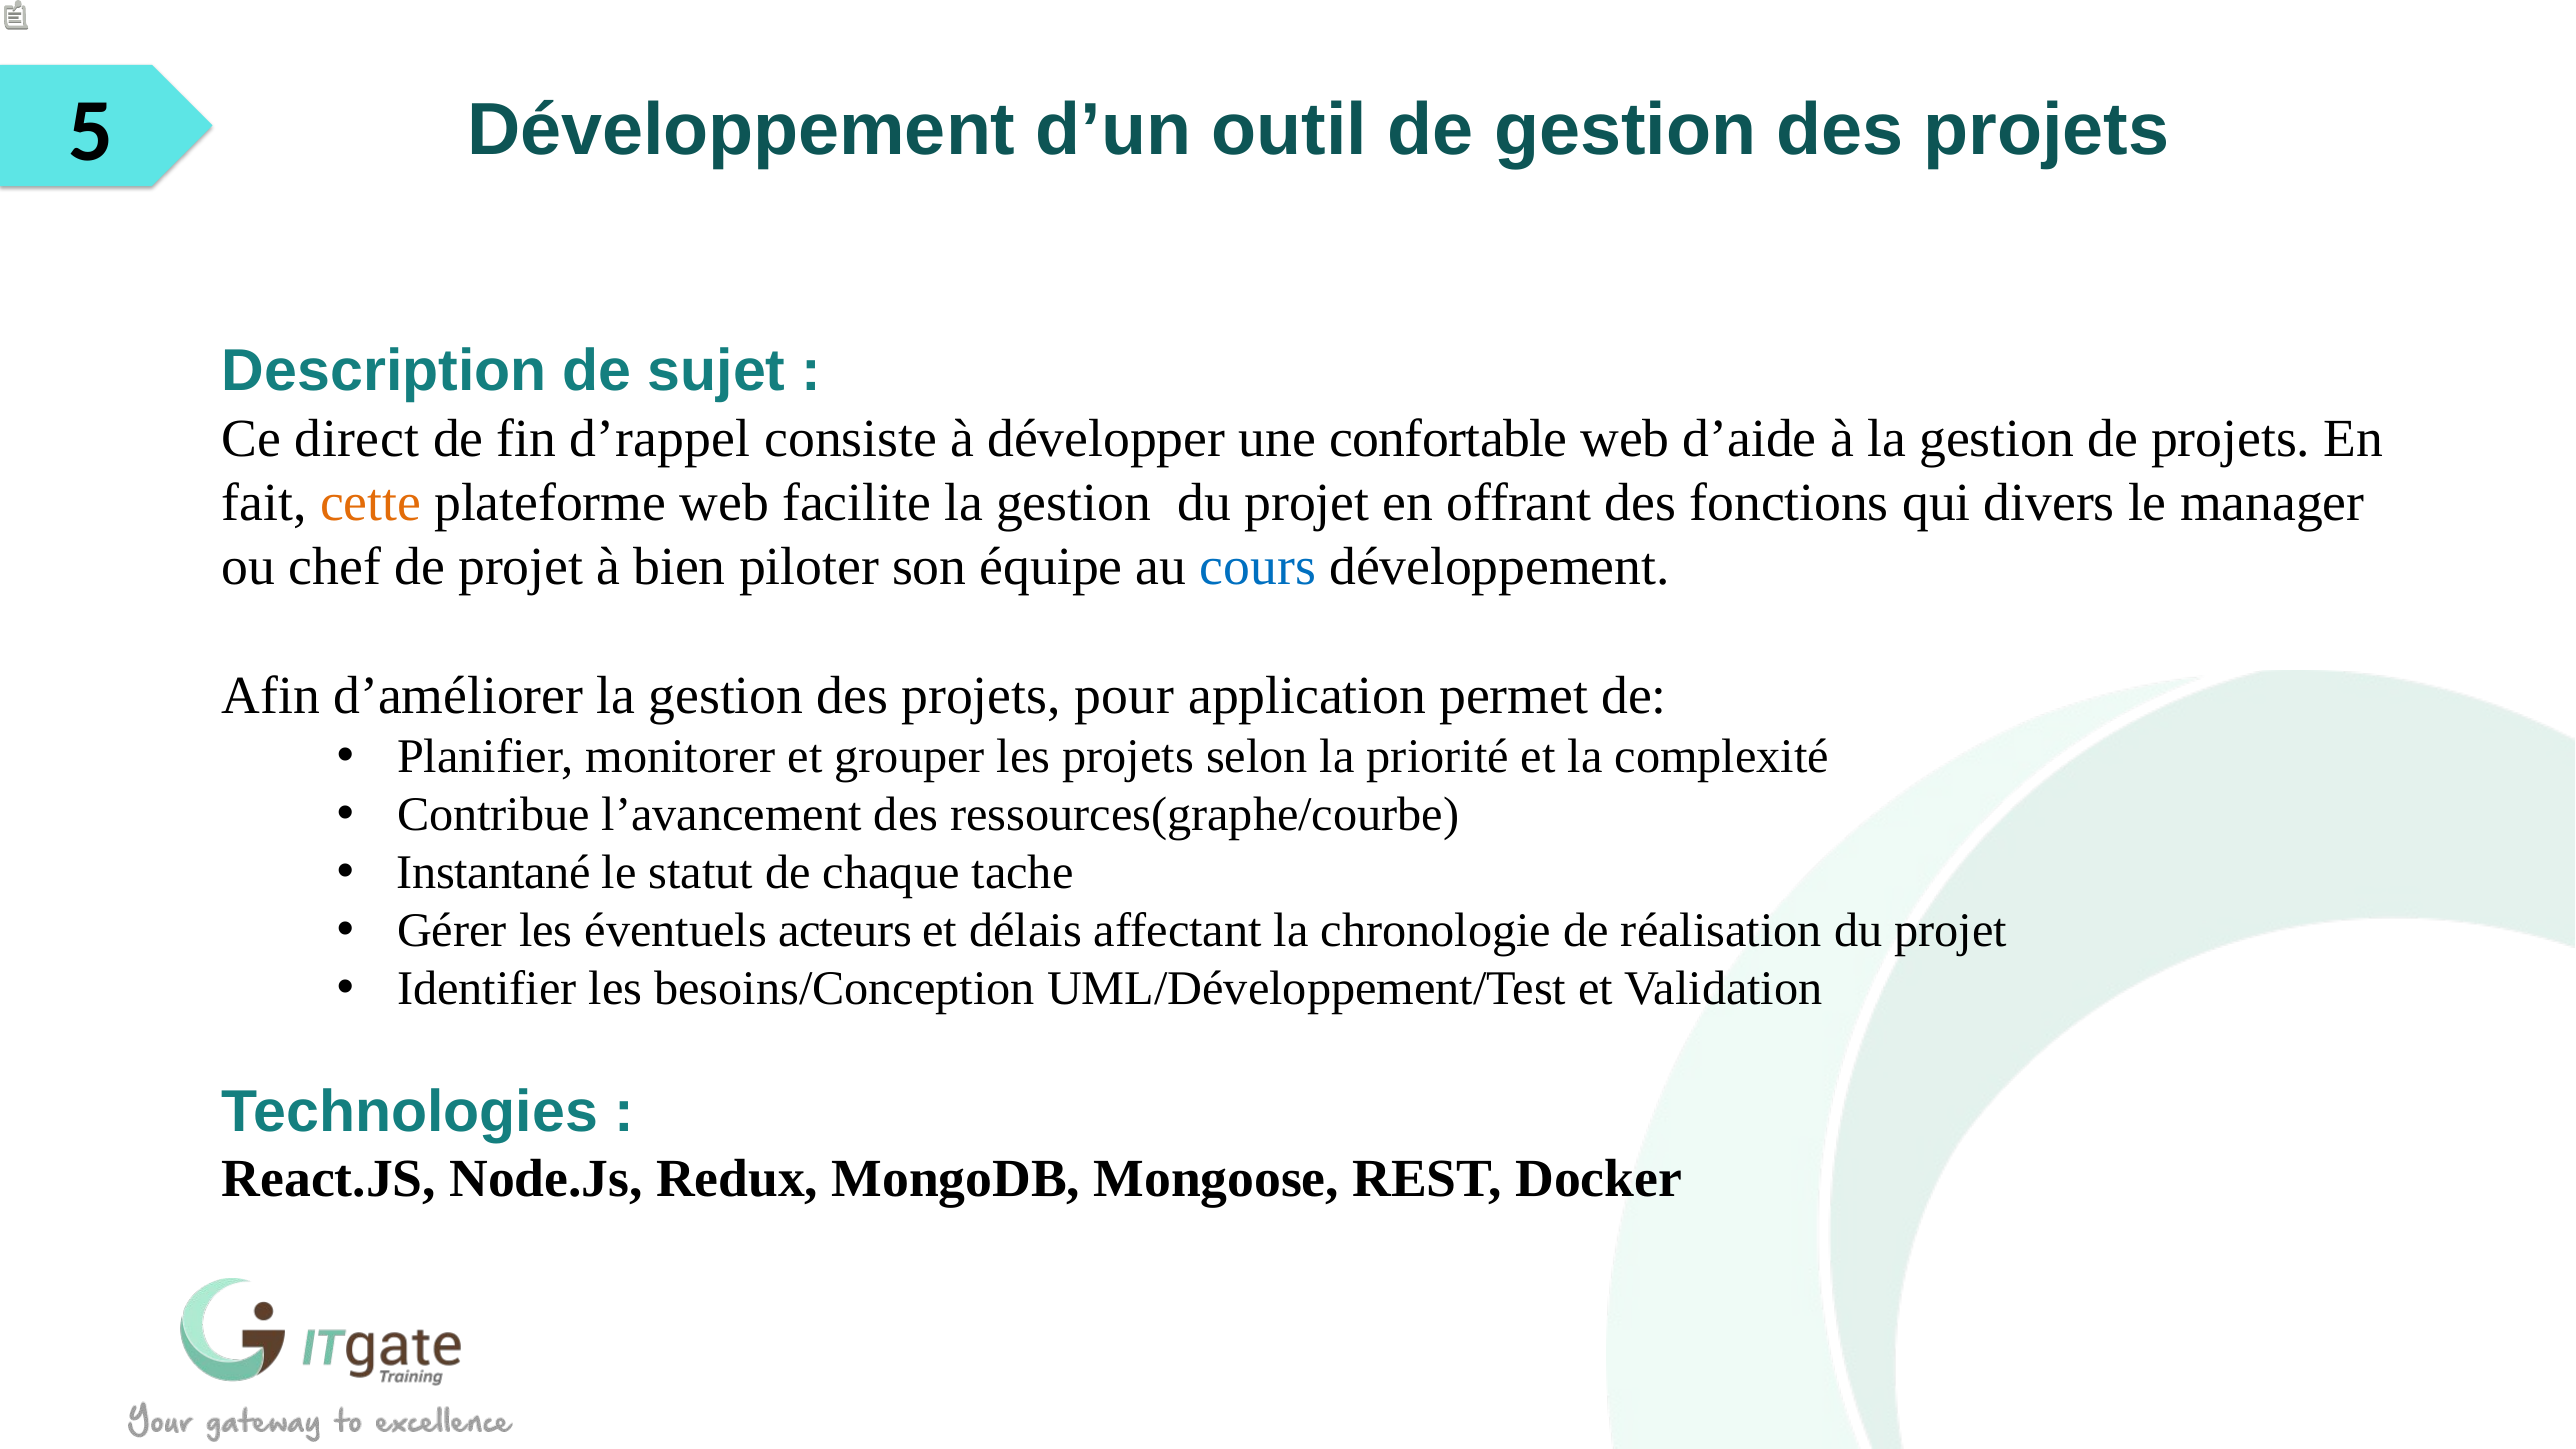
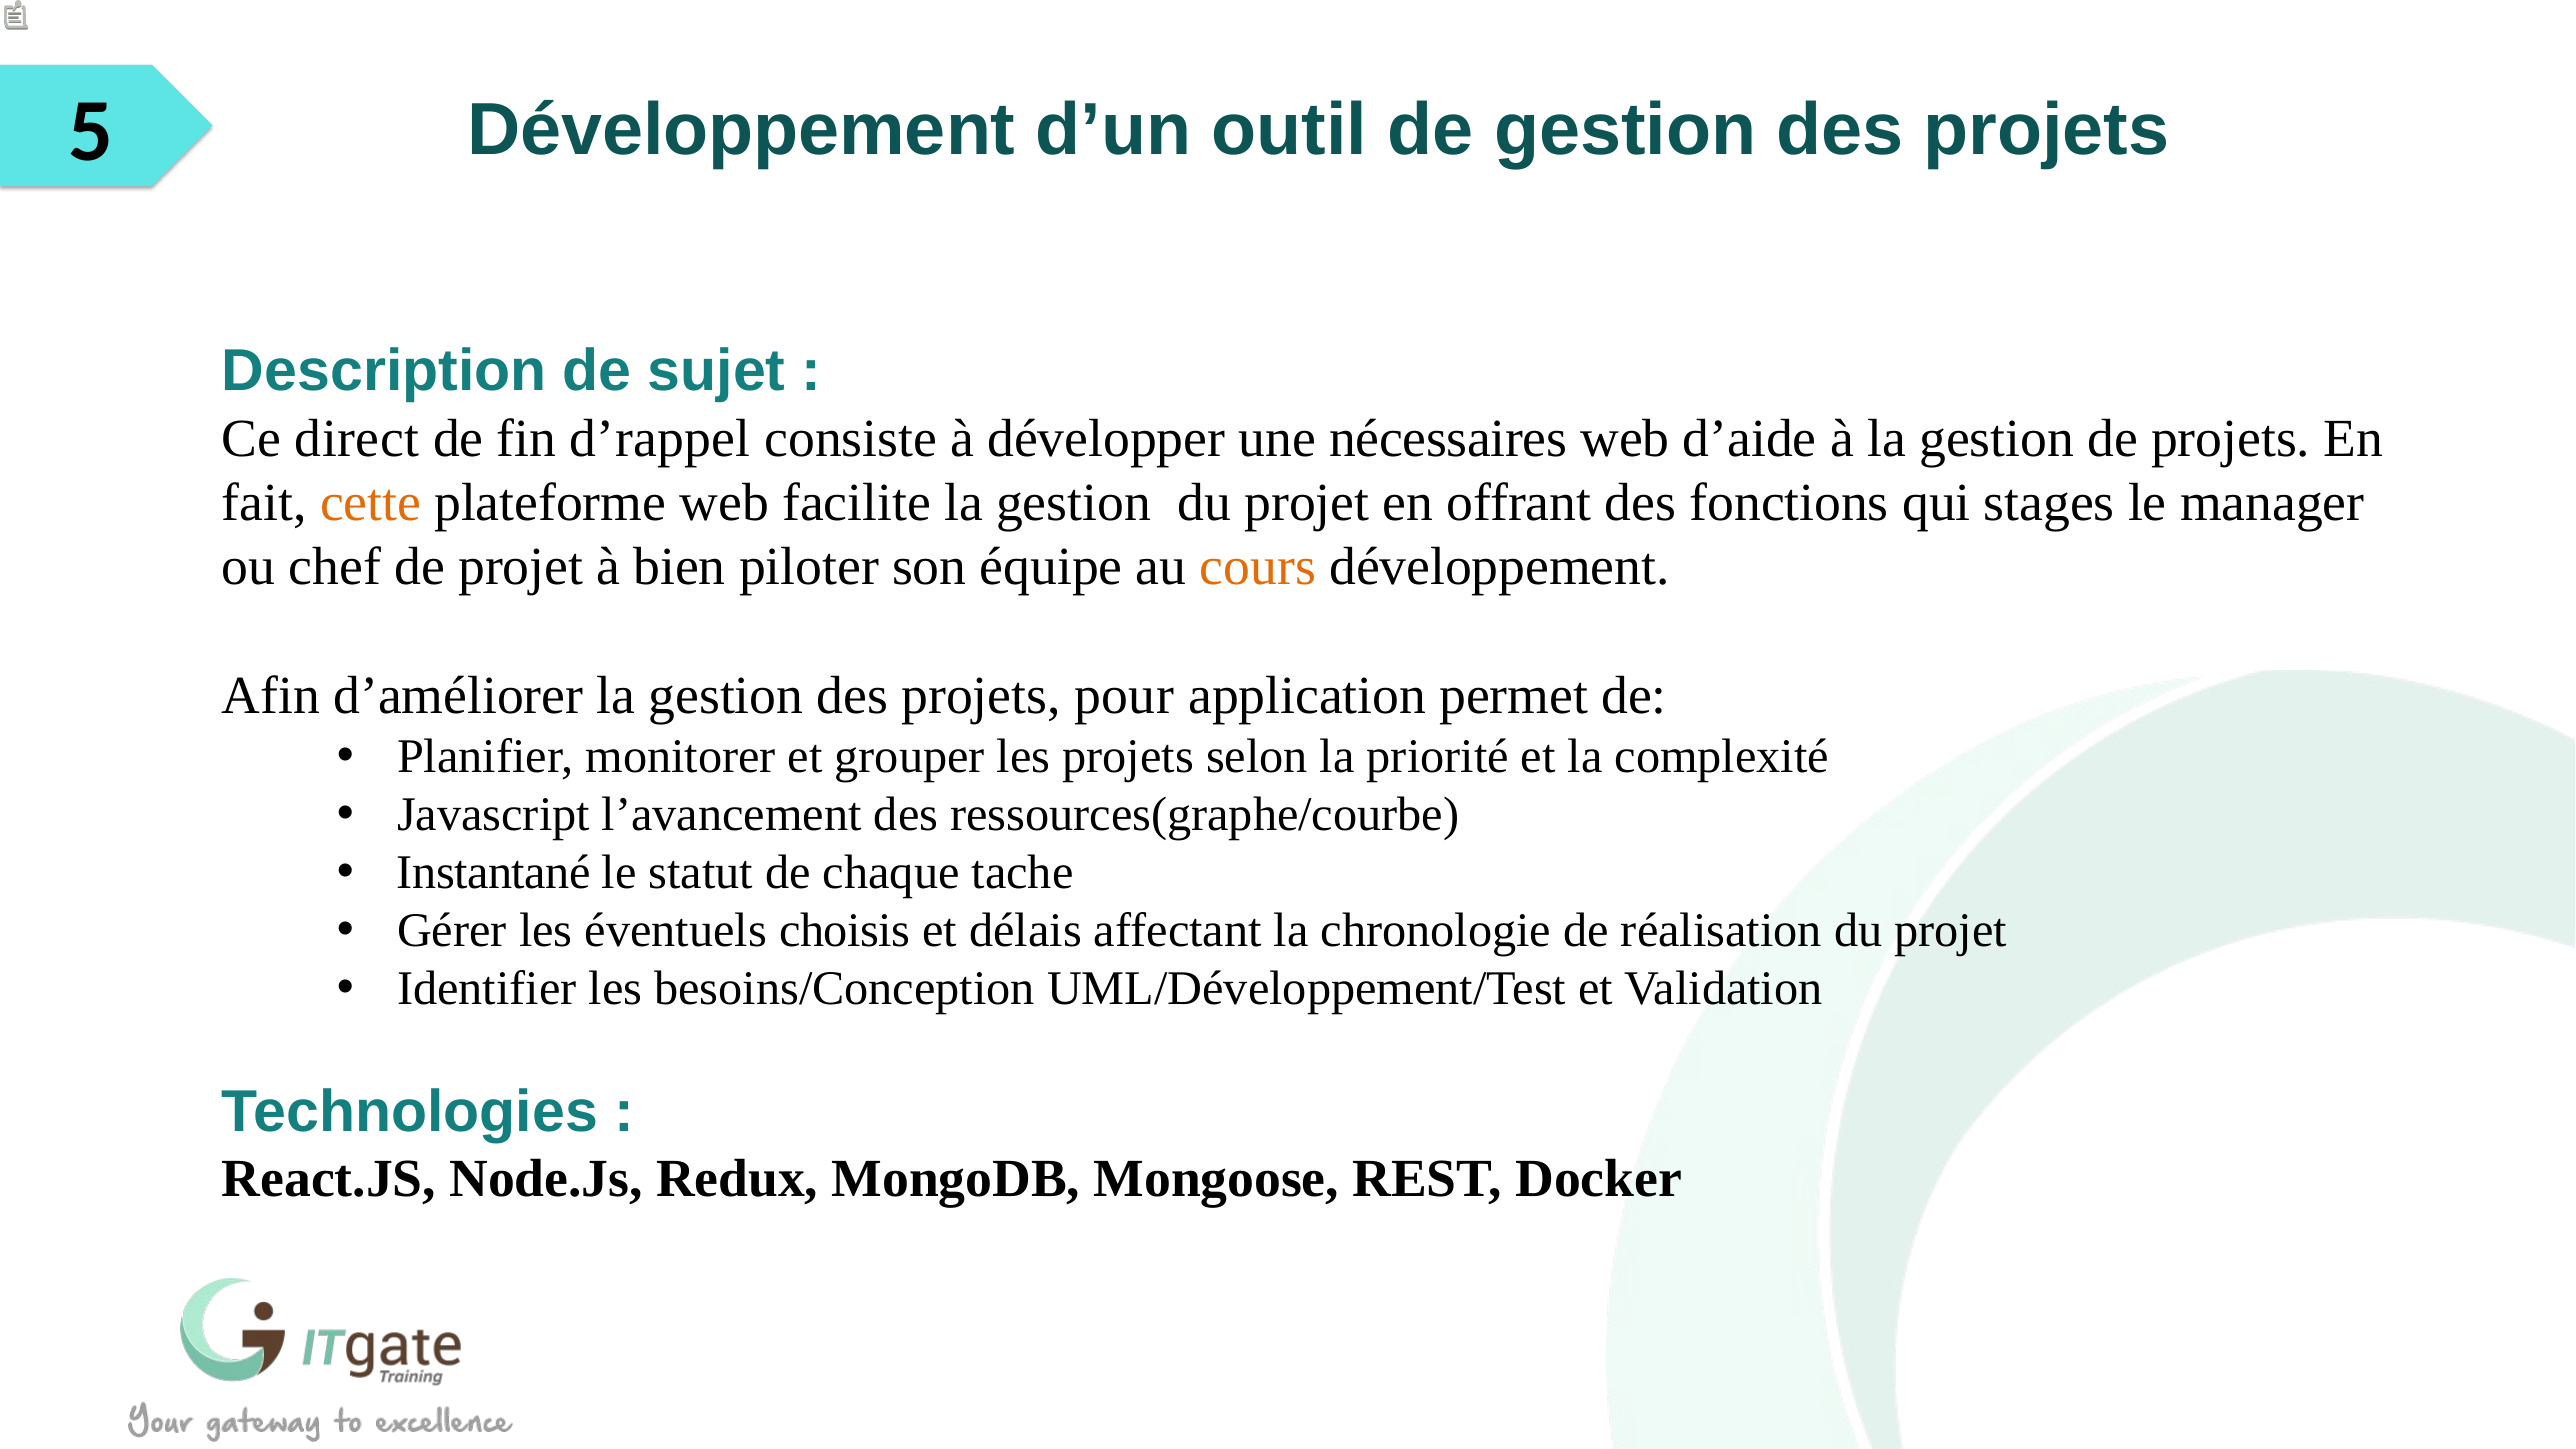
confortable: confortable -> nécessaires (1448, 438)
divers: divers -> stages (2049, 503)
cours colour: blue -> orange (1258, 567)
Contribue: Contribue -> Javascript (494, 815)
acteurs: acteurs -> choisis (845, 931)
